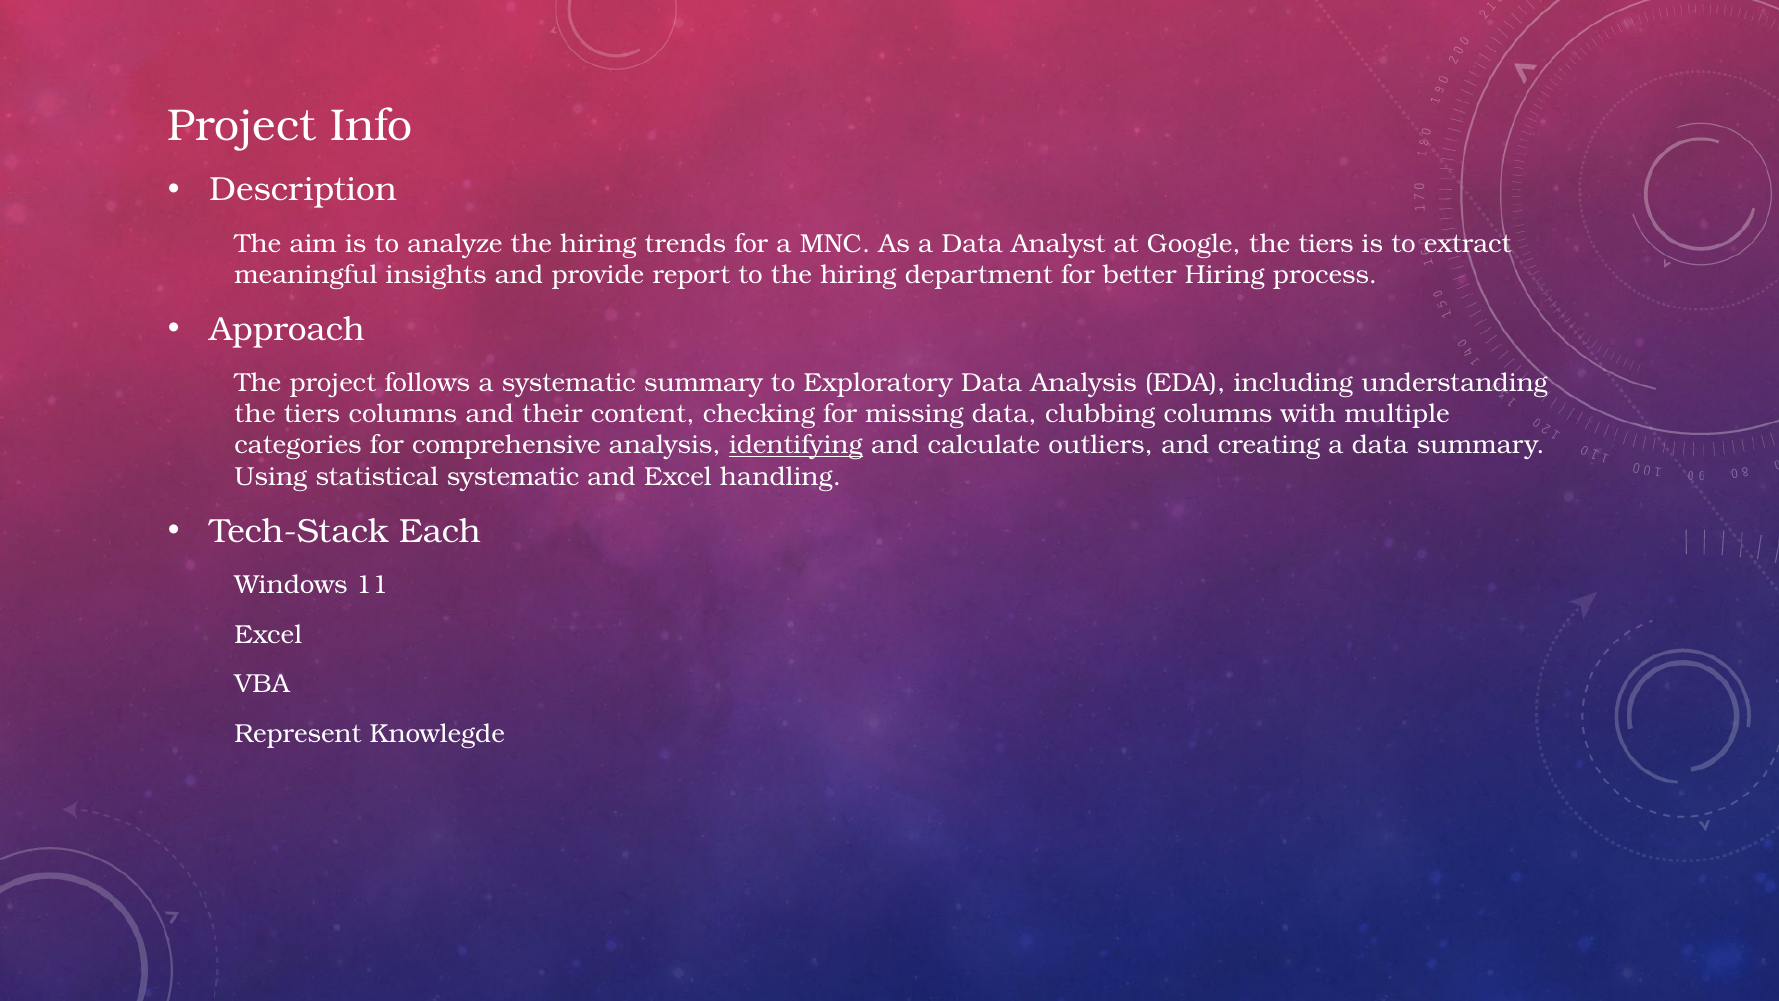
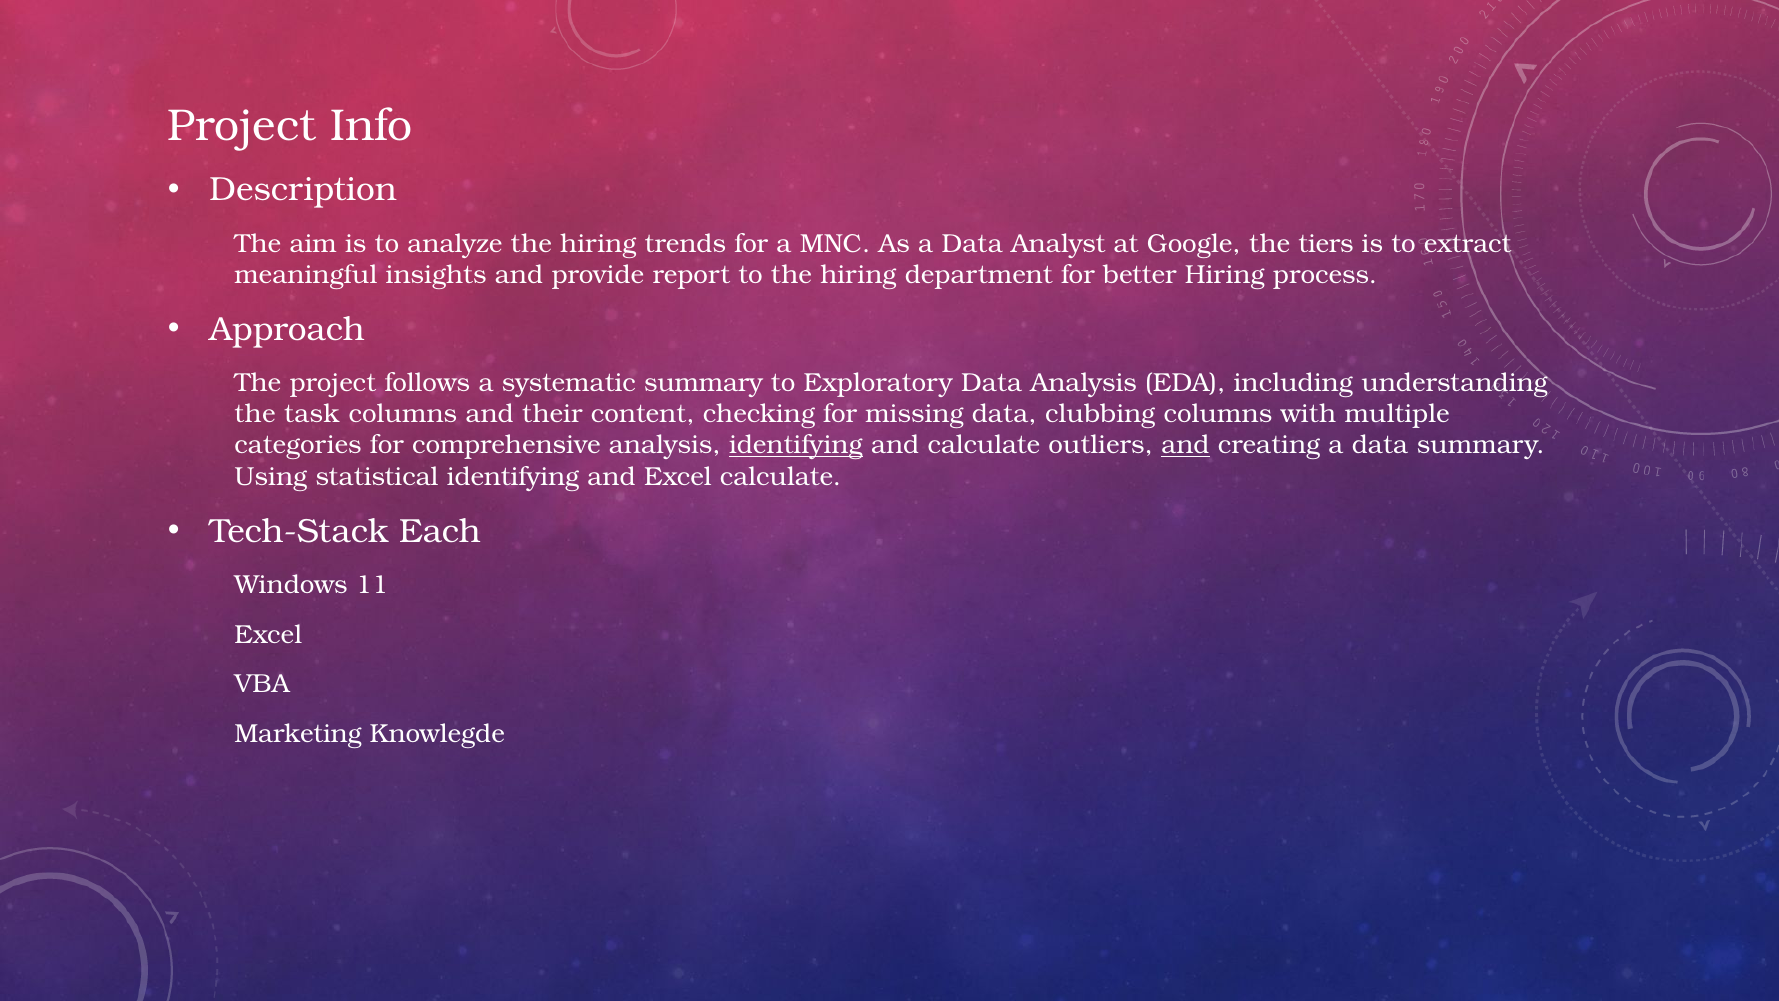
tiers: tiers -> task (312, 414)
and underline: none -> present (1185, 445)
statistical systematic: systematic -> identifying (513, 476)
Excel handling: handling -> calculate (781, 476)
Represent: Represent -> Marketing (298, 734)
